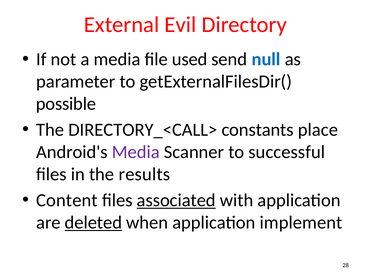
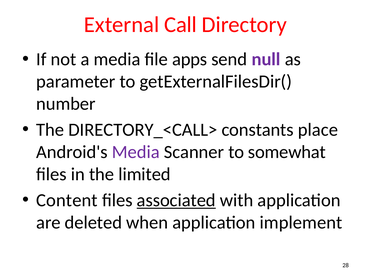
Evil: Evil -> Call (181, 25)
used: used -> apps (190, 59)
null colour: blue -> purple (266, 59)
possible: possible -> number (66, 104)
successful: successful -> somewhat (287, 152)
results: results -> limited (145, 174)
deleted underline: present -> none (93, 223)
